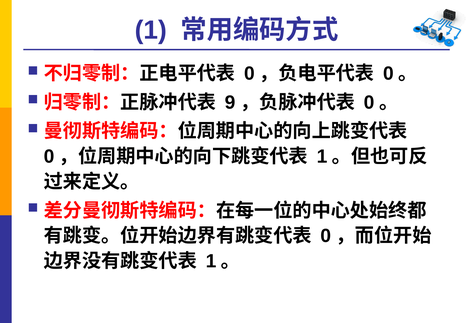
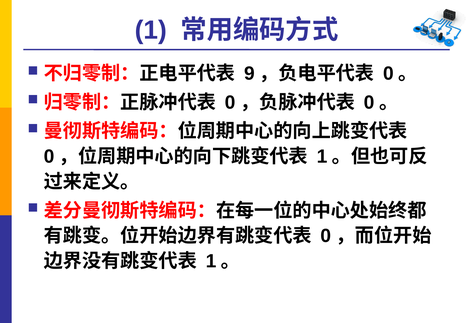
0: 0 -> 9 (249, 74)
9: 9 -> 0 (230, 102)
